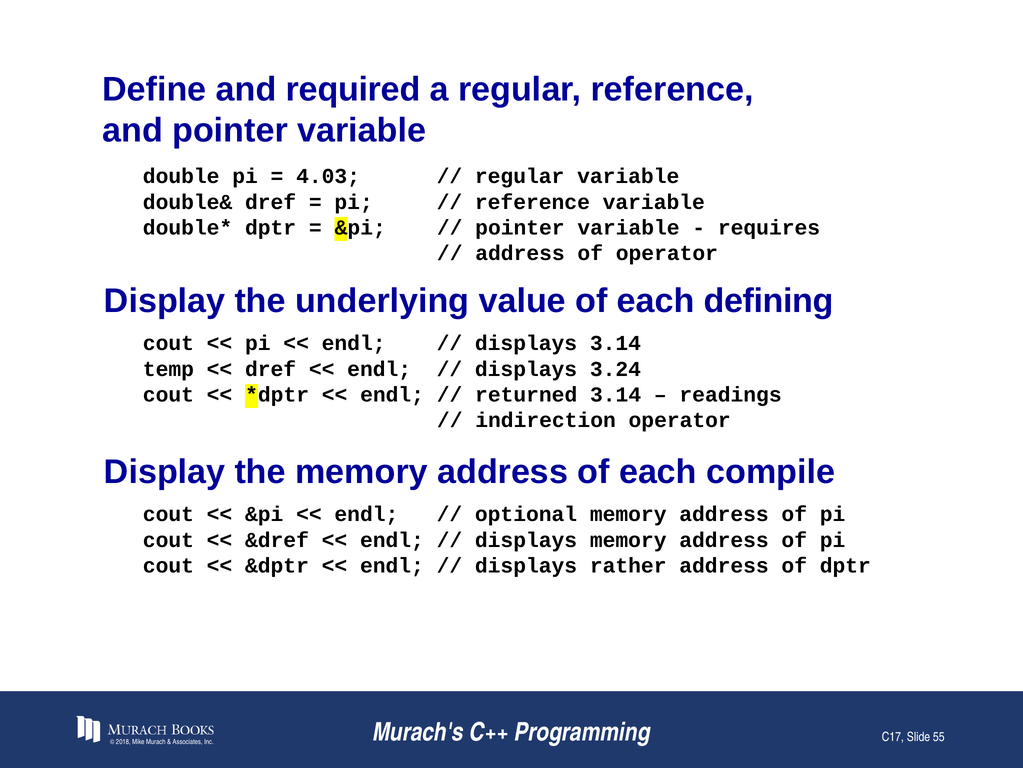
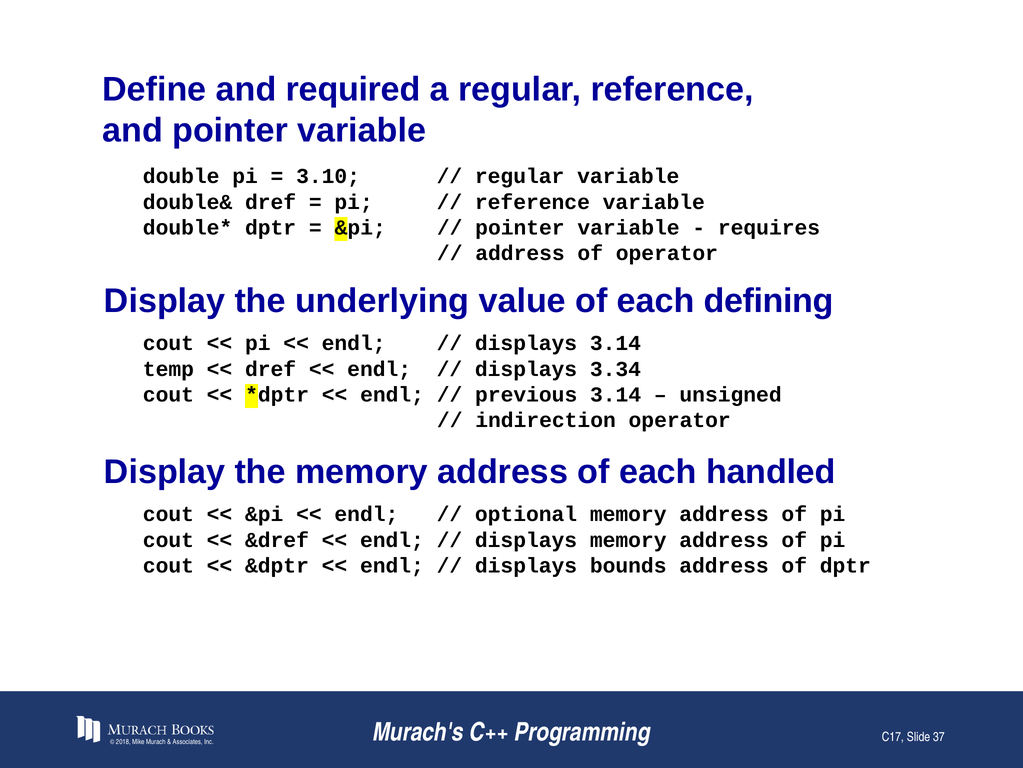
4.03: 4.03 -> 3.10 (328, 176)
3.24: 3.24 -> 3.34 (615, 369)
returned: returned -> previous (526, 394)
readings: readings -> unsigned (731, 394)
compile: compile -> handled (771, 472)
rather: rather -> bounds (628, 565)
55: 55 -> 37 (939, 736)
